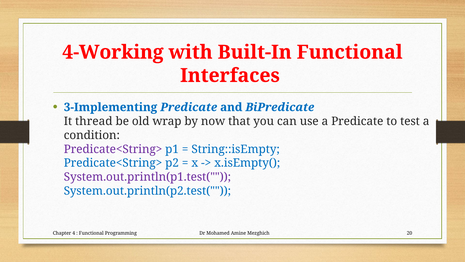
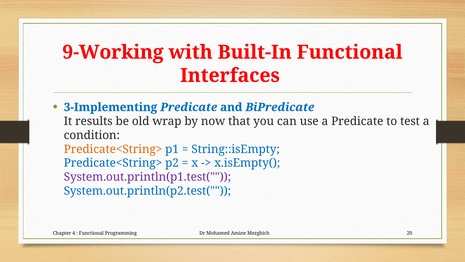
4-Working: 4-Working -> 9-Working (113, 52)
thread: thread -> results (94, 121)
Predicate<String> colour: purple -> orange (113, 149)
